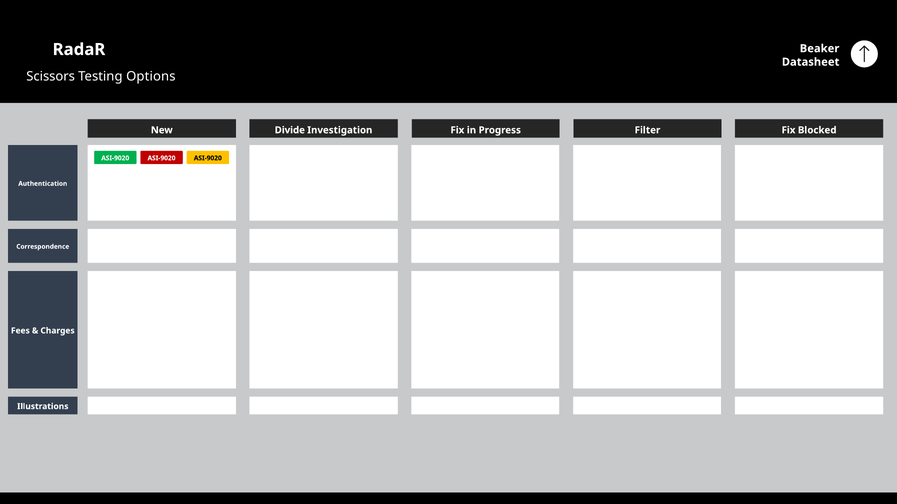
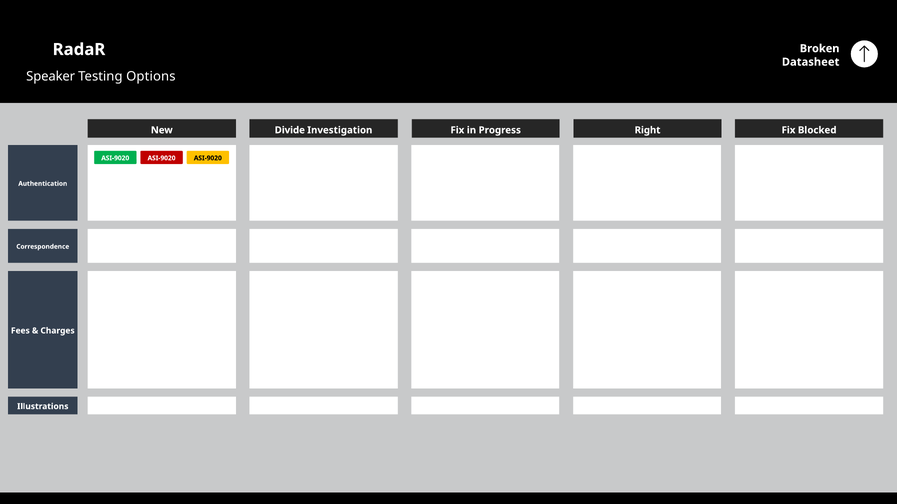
Beaker: Beaker -> Broken (820, 49)
Scissors: Scissors -> Speaker (51, 77)
Filter: Filter -> Right (648, 130)
